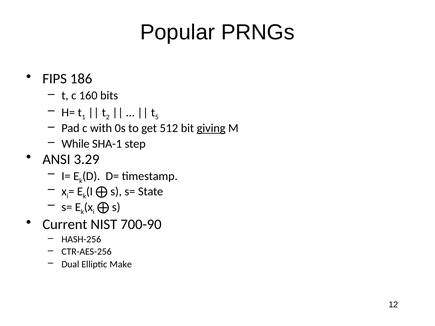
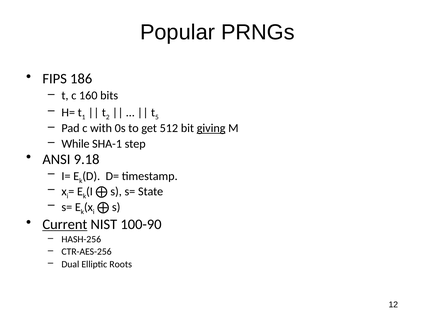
3.29: 3.29 -> 9.18 (87, 160)
Current underline: none -> present (65, 225)
700-90: 700-90 -> 100-90 (141, 225)
Make: Make -> Roots (121, 264)
